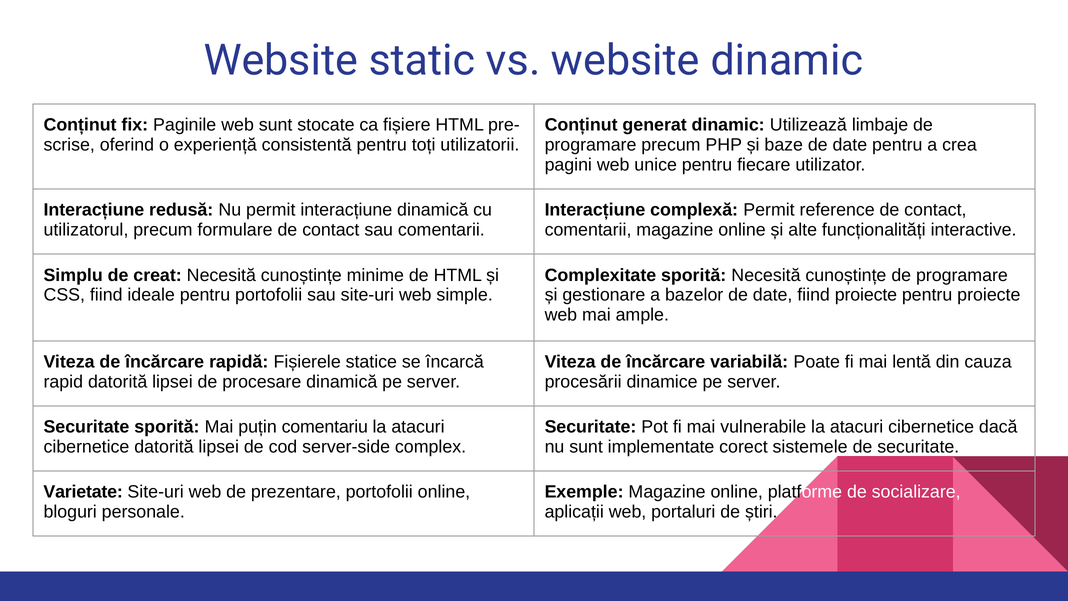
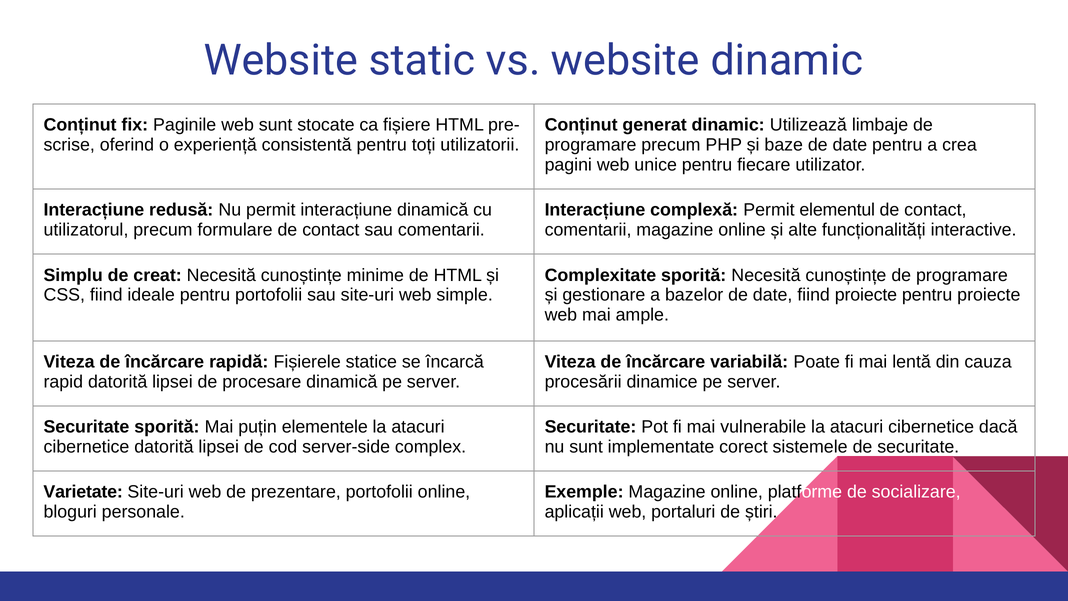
reference: reference -> elementul (837, 210)
comentariu: comentariu -> elementele (325, 427)
